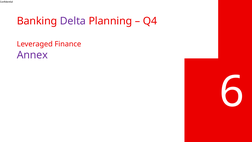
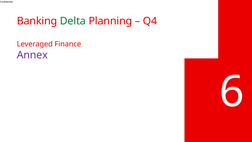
Delta colour: purple -> green (73, 21)
